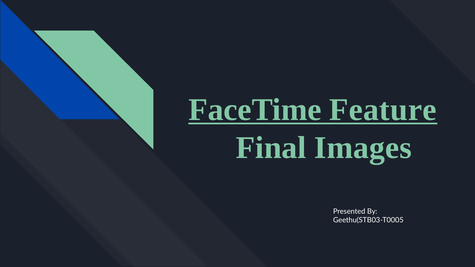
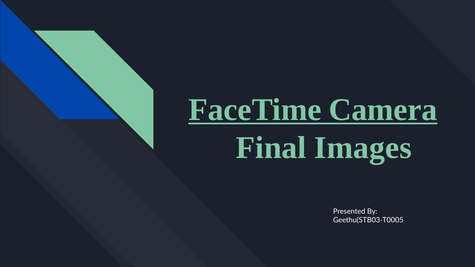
Feature: Feature -> Camera (383, 110)
